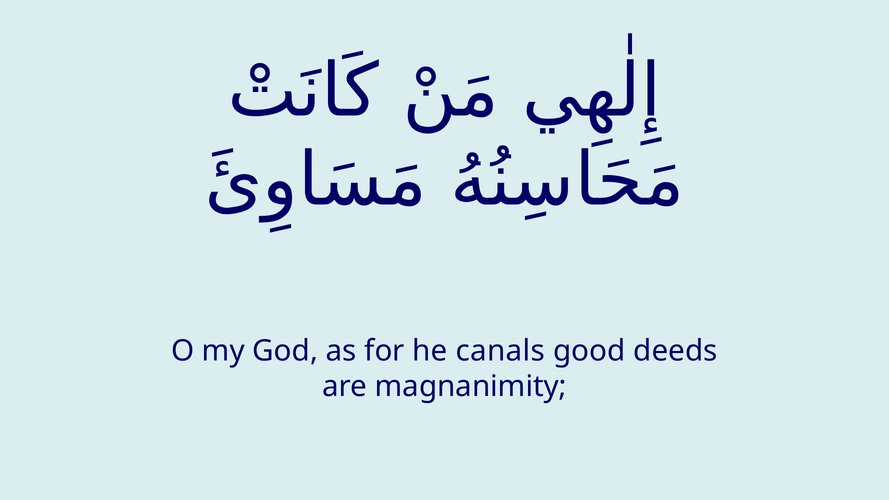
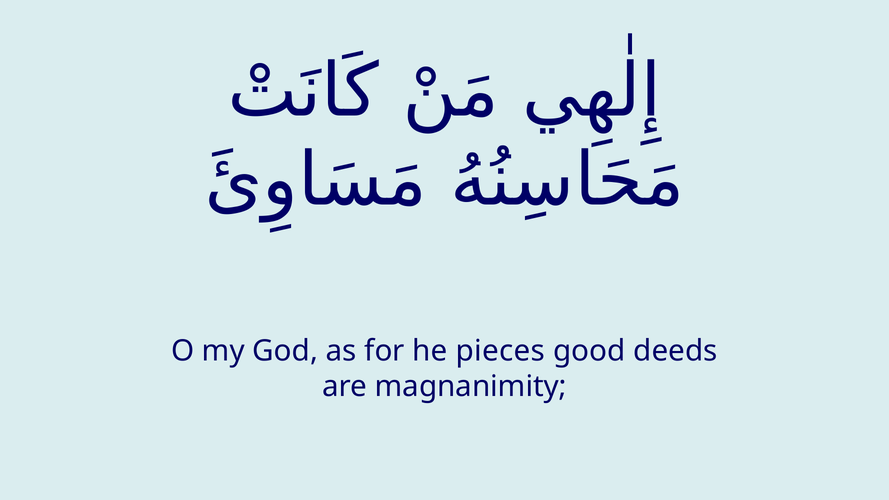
canals: canals -> pieces (500, 351)
